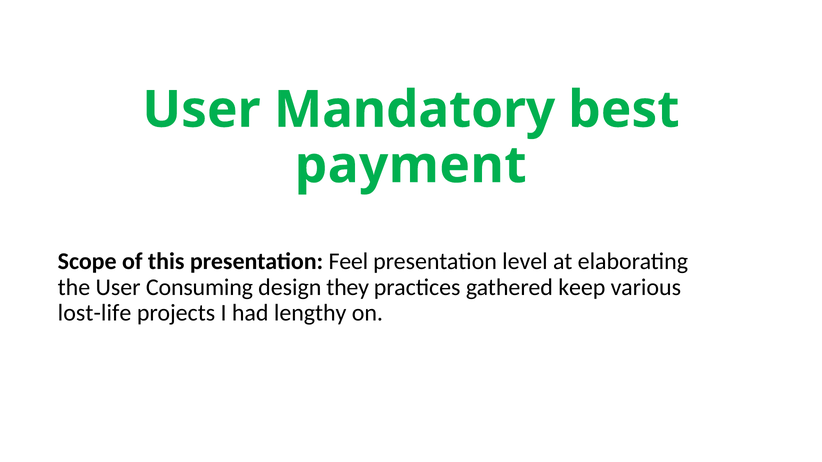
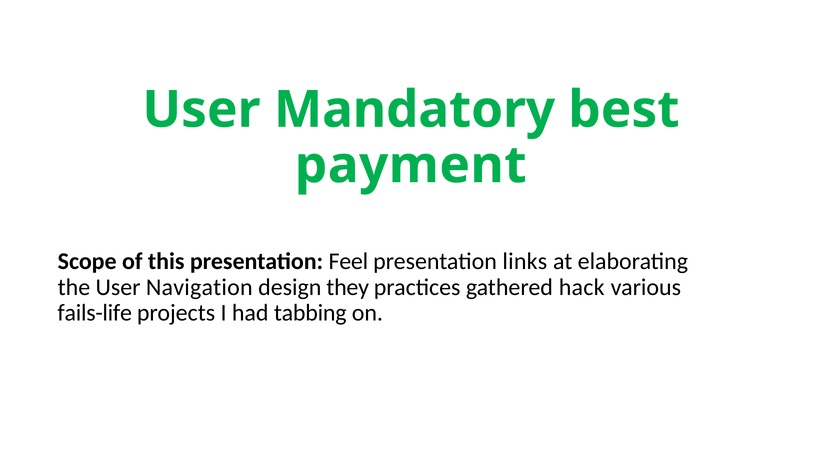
level: level -> links (525, 262)
Consuming: Consuming -> Navigation (199, 287)
keep: keep -> hack (582, 287)
lost-life: lost-life -> fails-life (95, 313)
lengthy: lengthy -> tabbing (310, 313)
